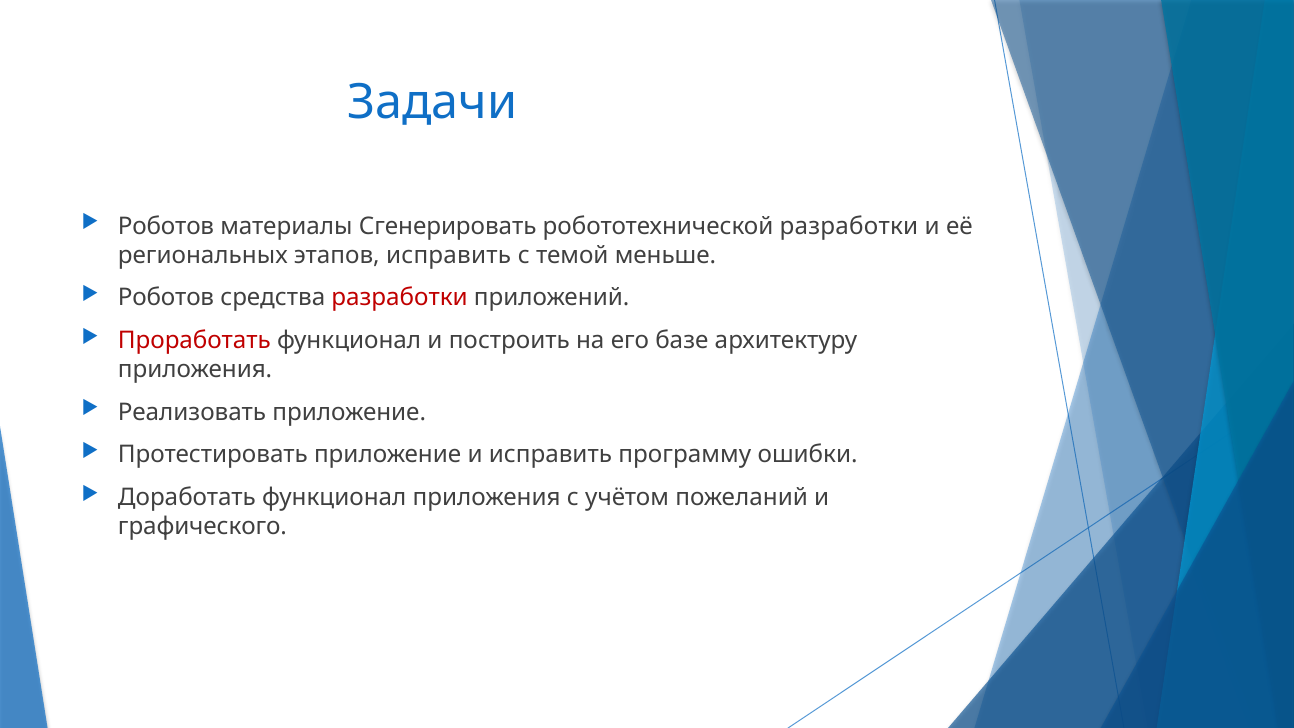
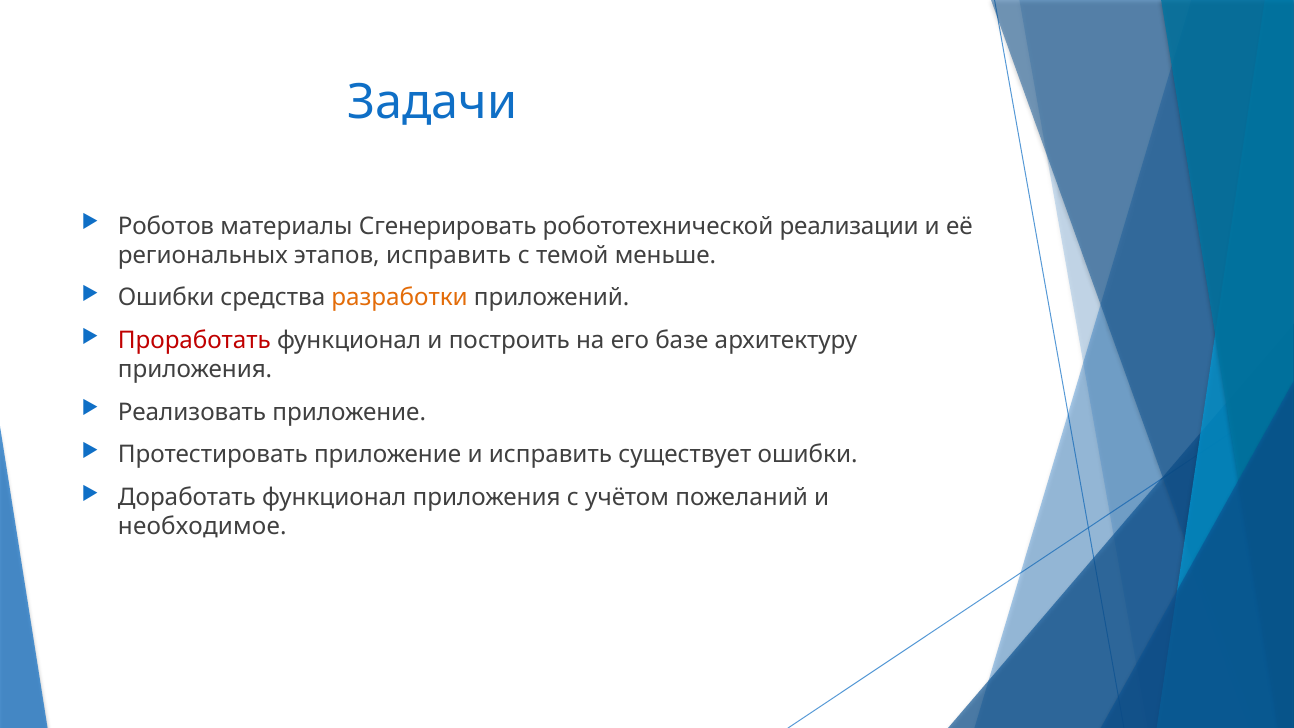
робототехнической разработки: разработки -> реализации (849, 226)
Роботов: Роботов -> Ошибки (166, 298)
разработки colour: red -> orange (400, 298)
программу: программу -> существует (685, 455)
графического: графического -> необходимое (202, 526)
